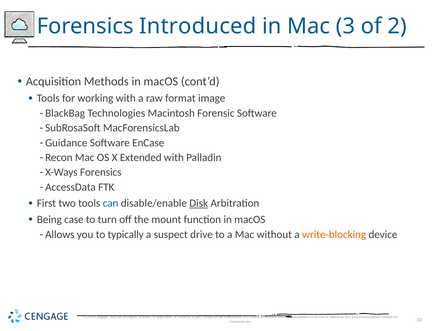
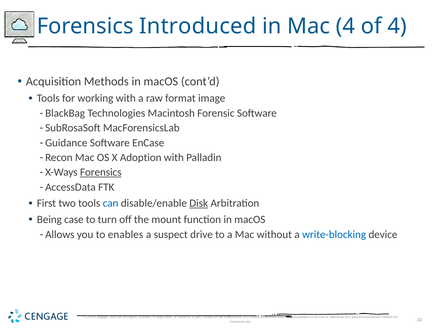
Mac 3: 3 -> 4 (346, 26)
of 2: 2 -> 4 (397, 26)
Extended: Extended -> Adoption (141, 157)
Forensics underline: none -> present (101, 172)
typically: typically -> enables (126, 234)
write-blocking colour: orange -> blue (334, 234)
